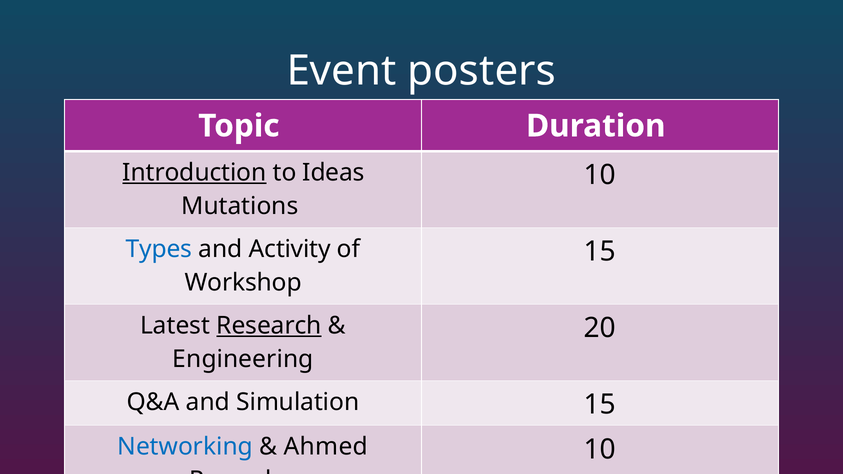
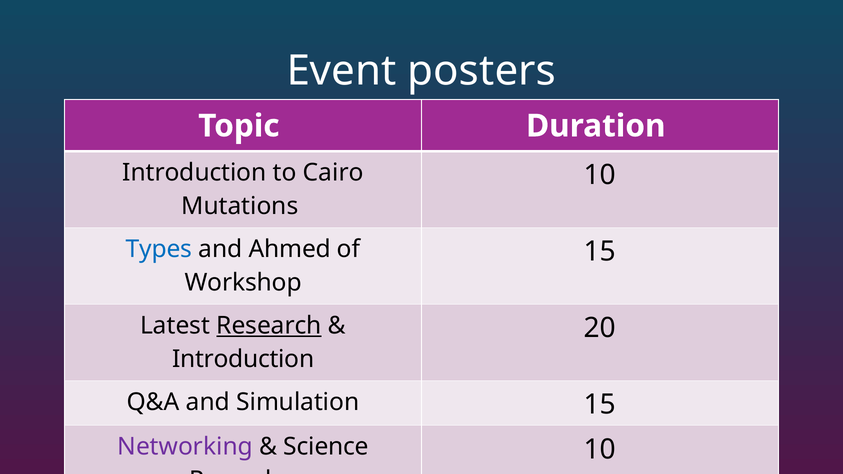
Introduction underline: present -> none (194, 173)
Ideas: Ideas -> Cairo (333, 173)
Activity: Activity -> Ahmed (290, 249)
Engineering: Engineering -> Introduction (243, 359)
Networking colour: blue -> purple (185, 447)
Ahmed: Ahmed -> Science (326, 447)
